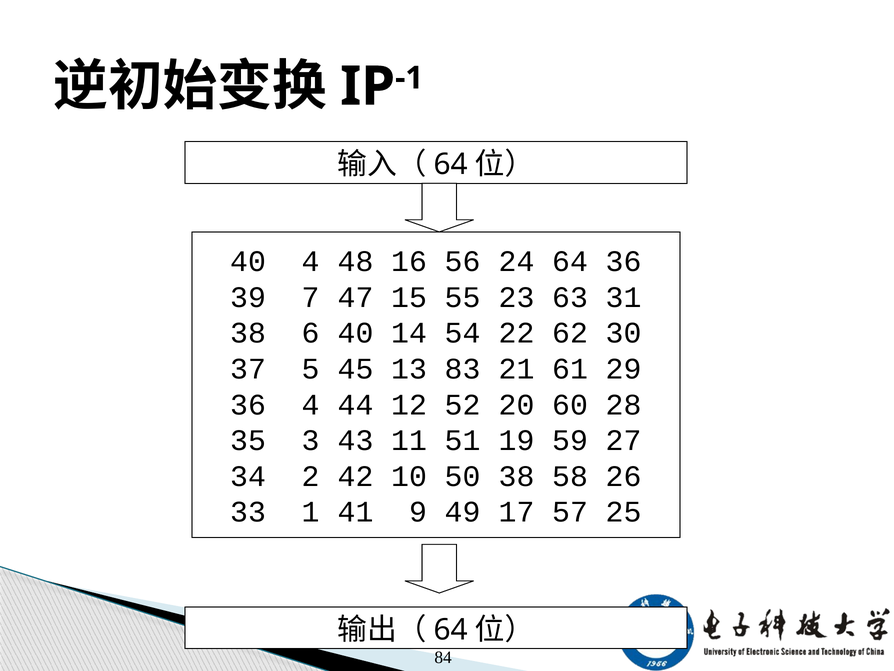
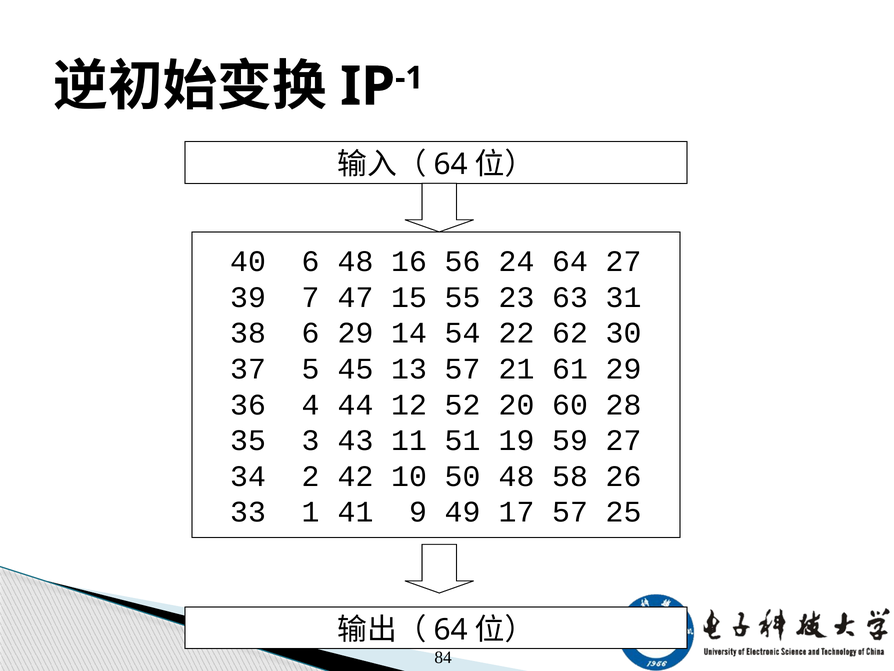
40 4: 4 -> 6 (311, 261)
64 36: 36 -> 27 (624, 261)
6 40: 40 -> 29 (356, 333)
13 83: 83 -> 57 (463, 369)
50 38: 38 -> 48 (517, 476)
